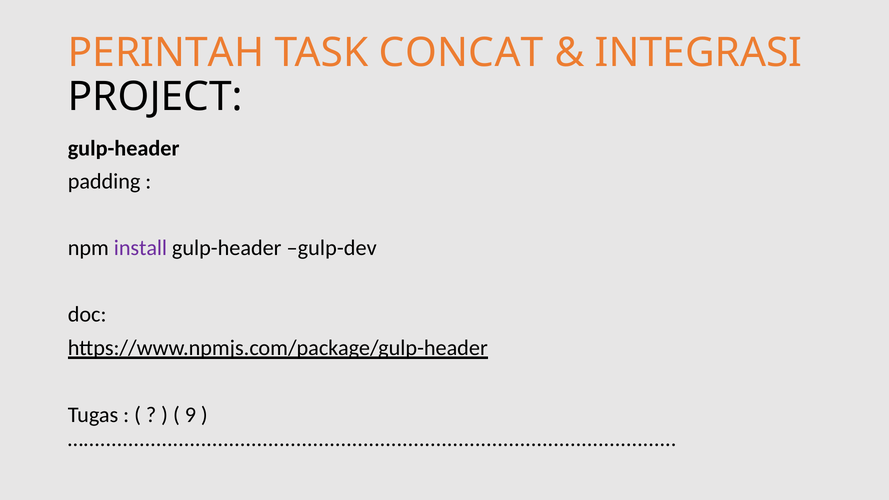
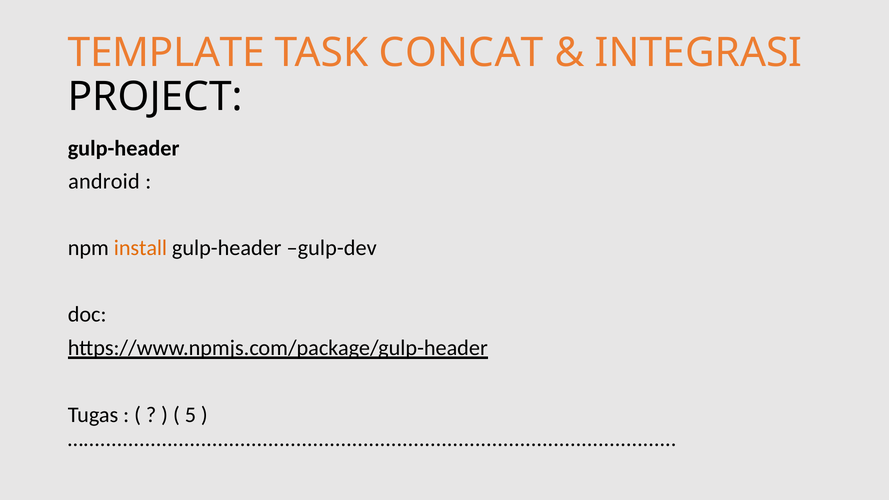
PERINTAH: PERINTAH -> TEMPLATE (166, 53)
padding: padding -> android (104, 182)
install colour: purple -> orange (140, 248)
9: 9 -> 5 (190, 415)
